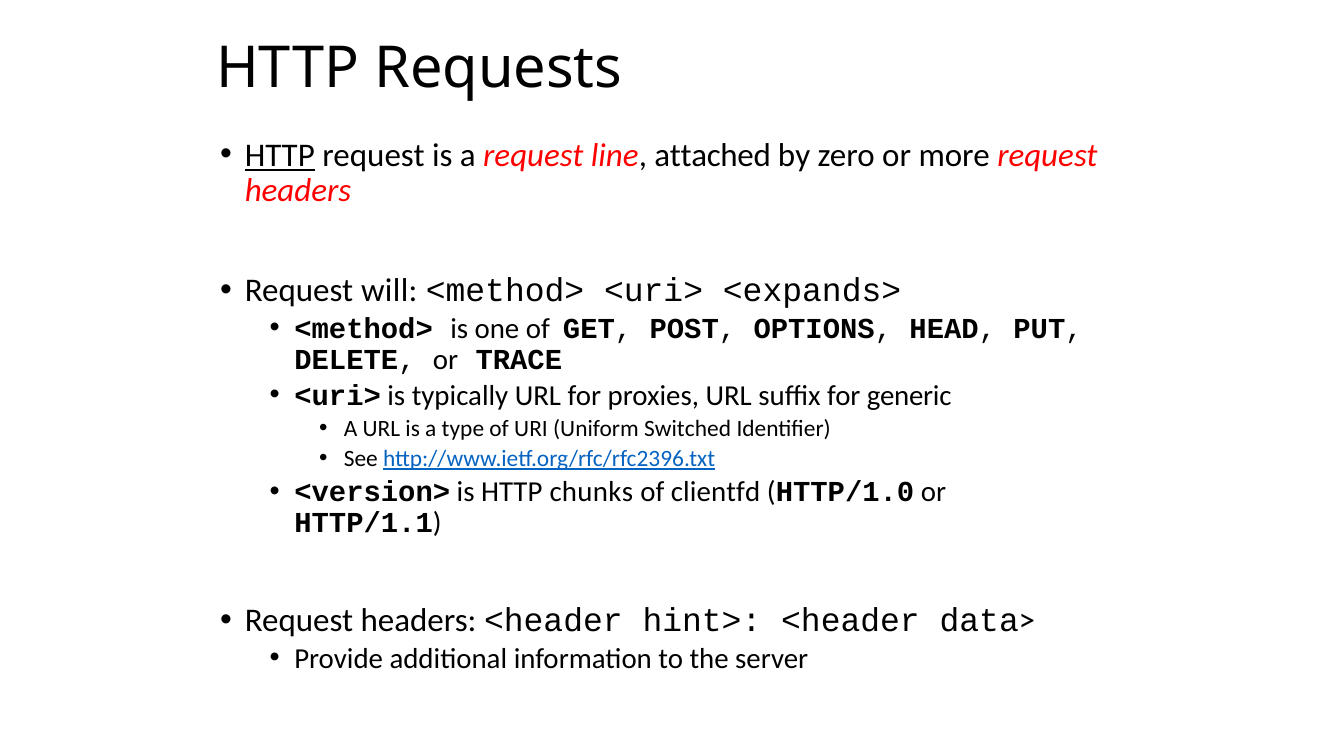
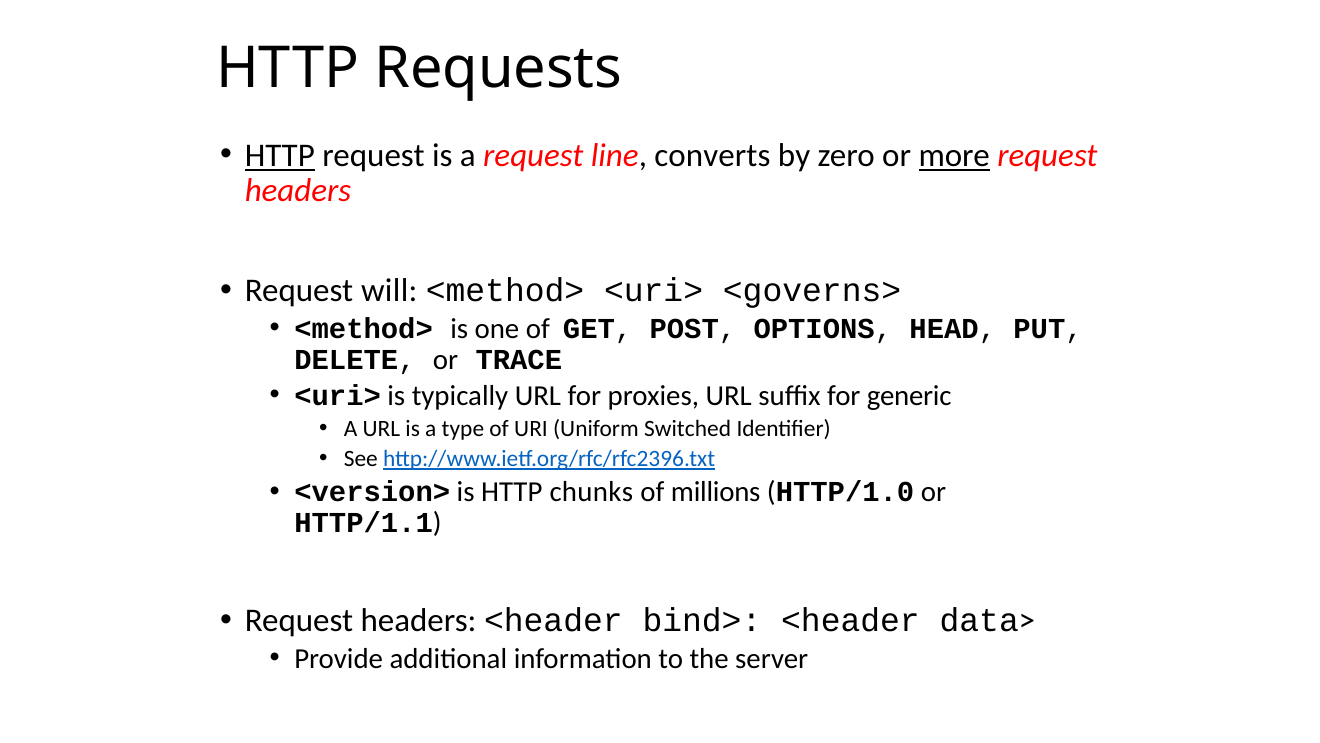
attached: attached -> converts (712, 155)
more underline: none -> present (954, 155)
<expands>: <expands> -> <governs> (812, 291)
clientfd: clientfd -> millions (716, 492)
hint>: hint> -> bind> (702, 621)
